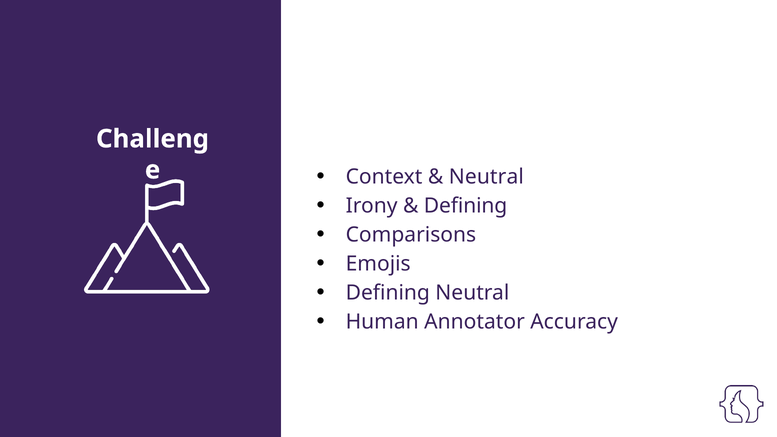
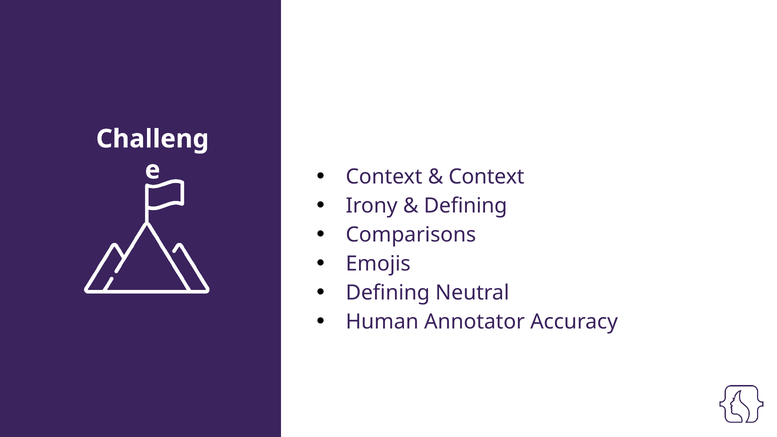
Neutral: Neutral -> Context (486, 177)
